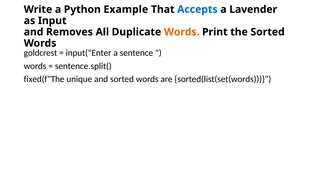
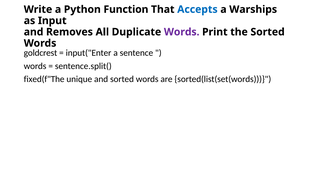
Example: Example -> Function (126, 9)
Lavender: Lavender -> Warships (253, 9)
Words colour: orange -> purple (182, 32)
